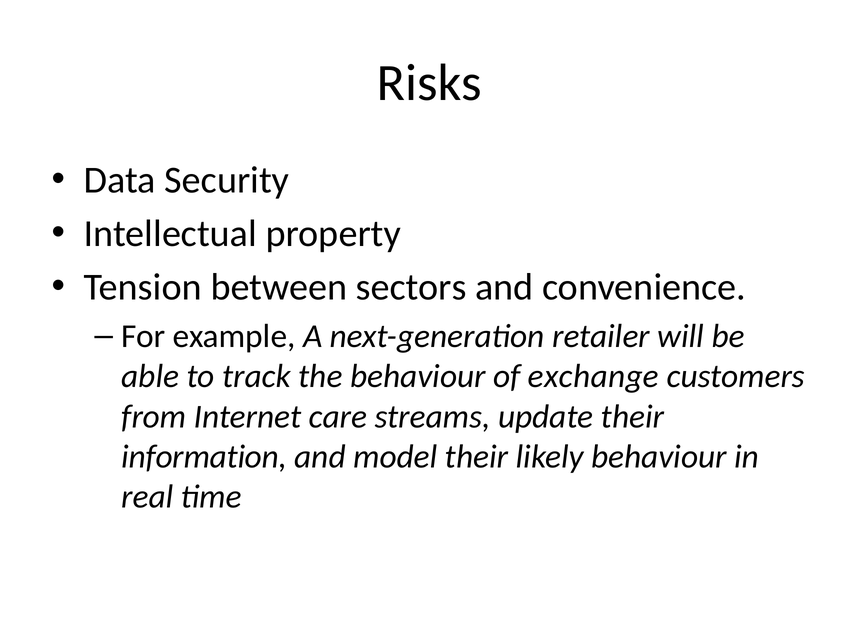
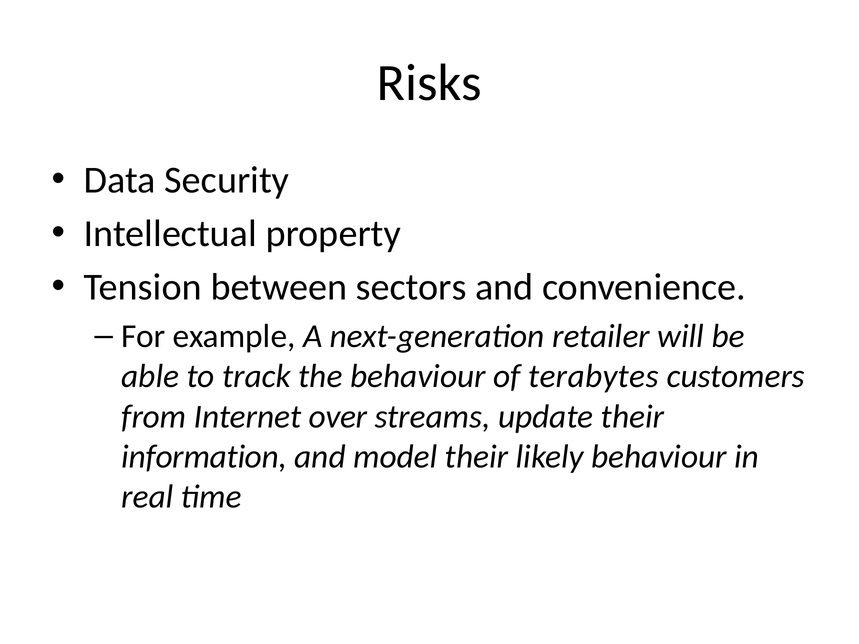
exchange: exchange -> terabytes (593, 377)
care: care -> over (338, 417)
